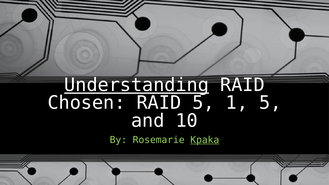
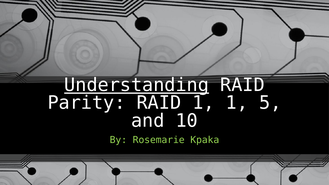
Chosen: Chosen -> Parity (86, 103)
RAID 5: 5 -> 1 (203, 103)
Kpaka underline: present -> none (205, 140)
